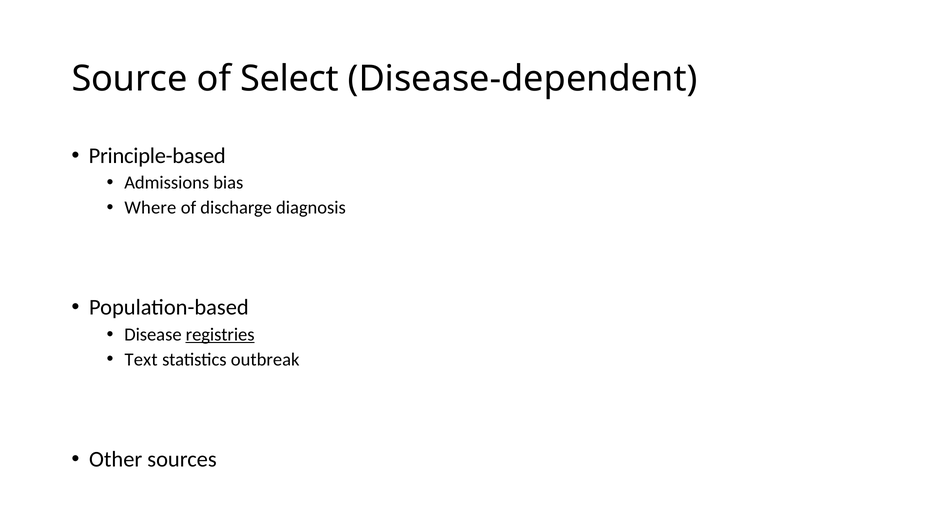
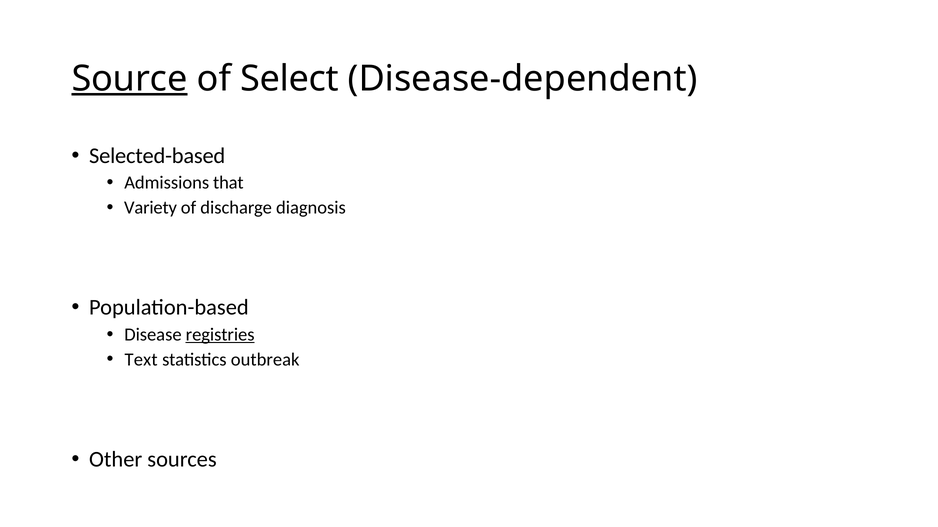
Source underline: none -> present (129, 79)
Principle-based: Principle-based -> Selected-based (157, 156)
bias: bias -> that (228, 183)
Where: Where -> Variety (151, 208)
